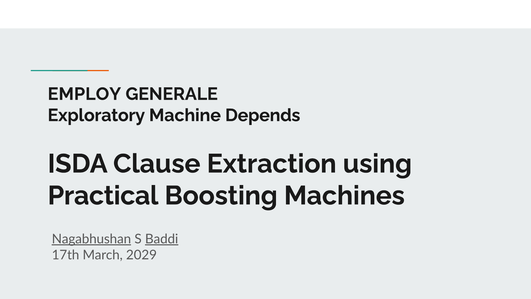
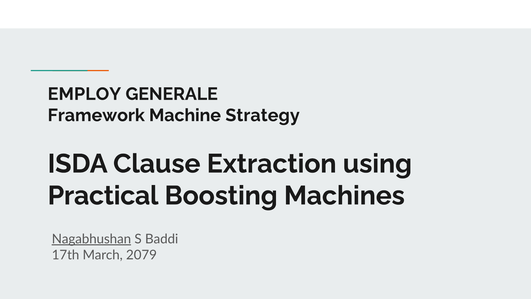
Exploratory: Exploratory -> Framework (96, 115)
Depends: Depends -> Strategy (263, 115)
Baddi underline: present -> none (162, 239)
2029: 2029 -> 2079 (141, 255)
